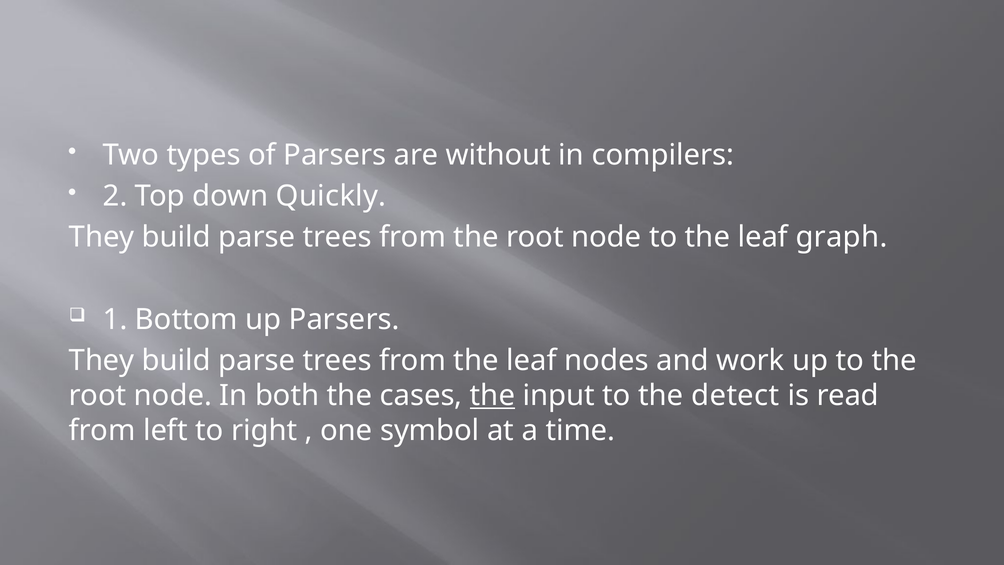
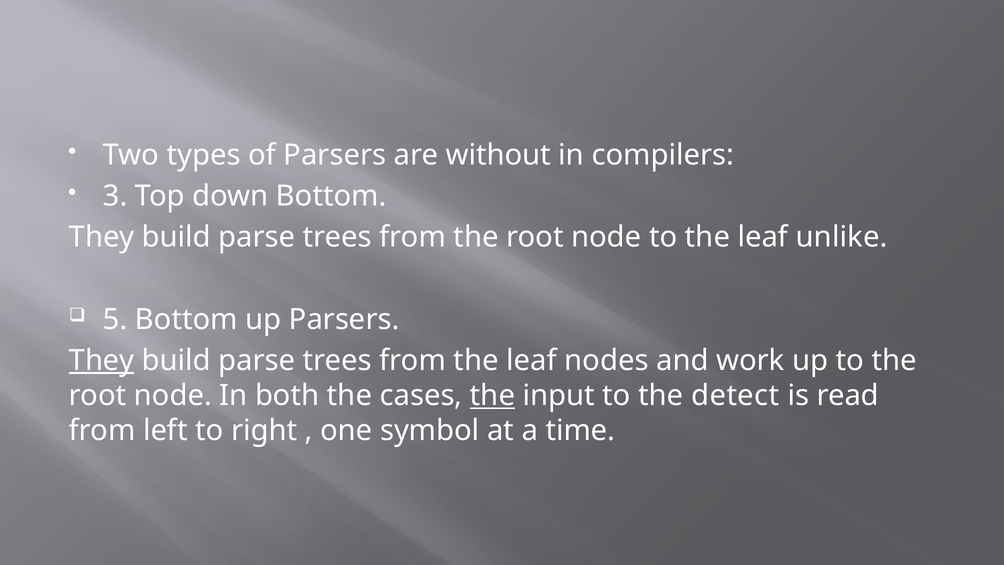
2: 2 -> 3 (115, 196)
down Quickly: Quickly -> Bottom (331, 196)
graph: graph -> unlike (842, 237)
1: 1 -> 5 (115, 319)
They underline: none -> present (102, 360)
